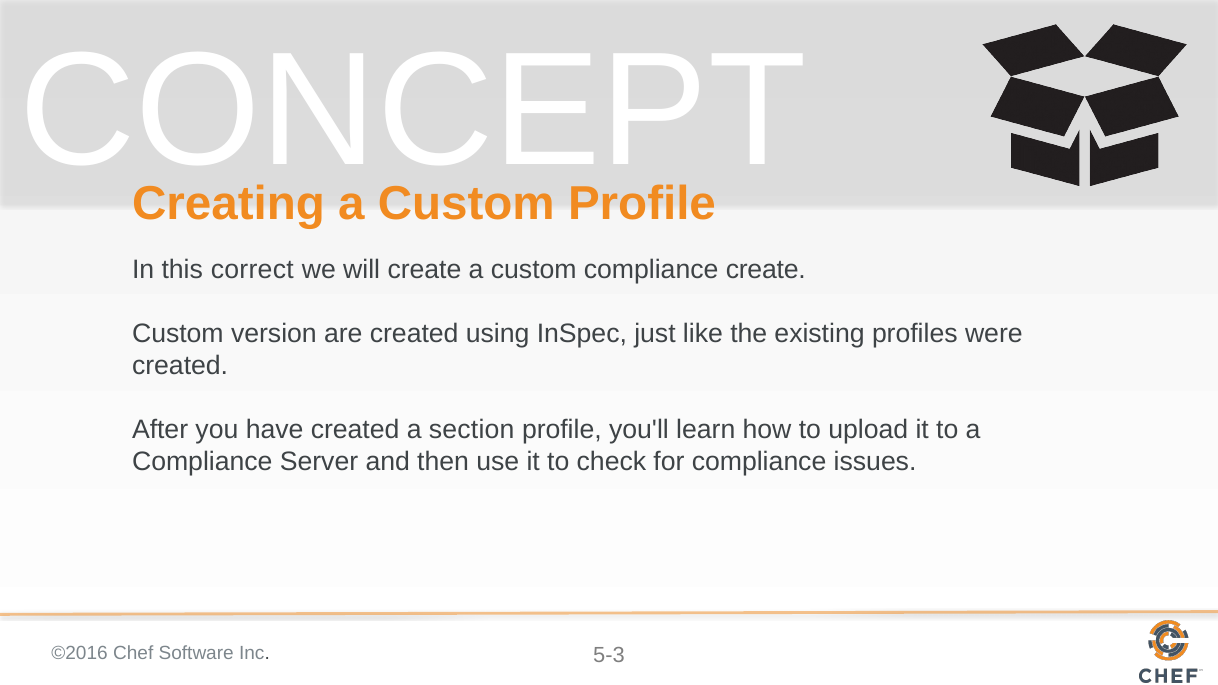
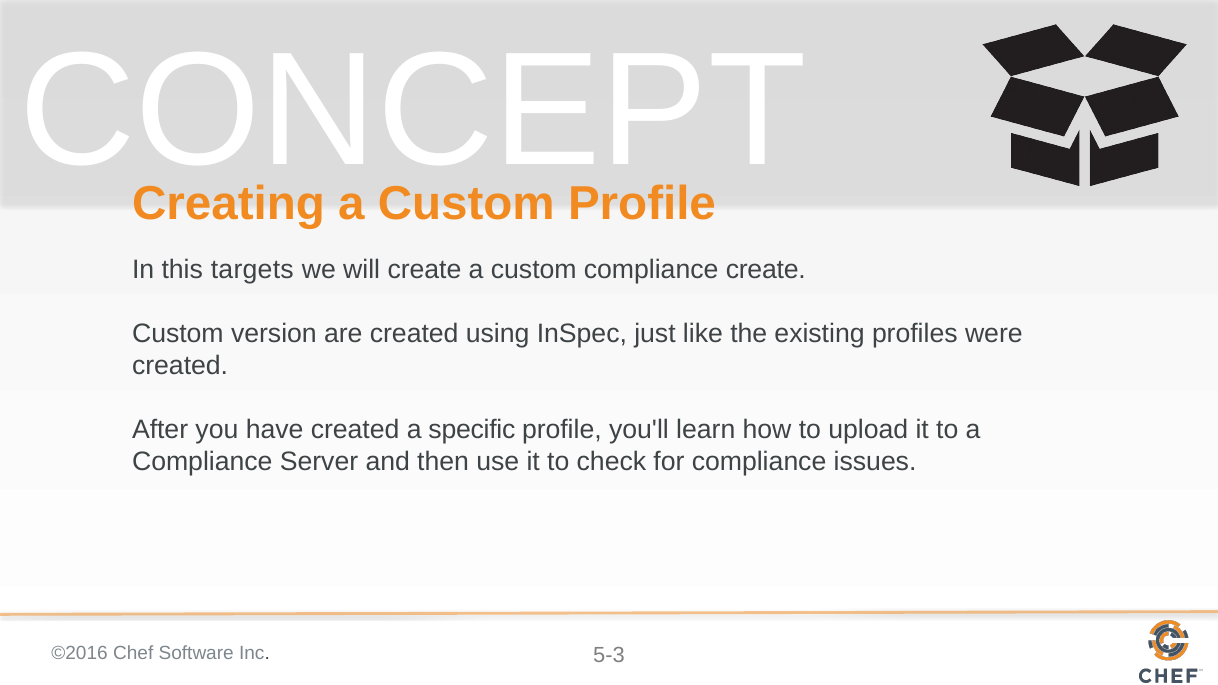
correct: correct -> targets (252, 270)
section: section -> specific (472, 430)
